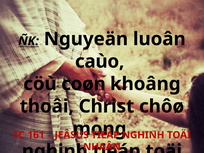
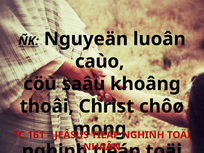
coøn: coøn -> saâu (83, 84)
